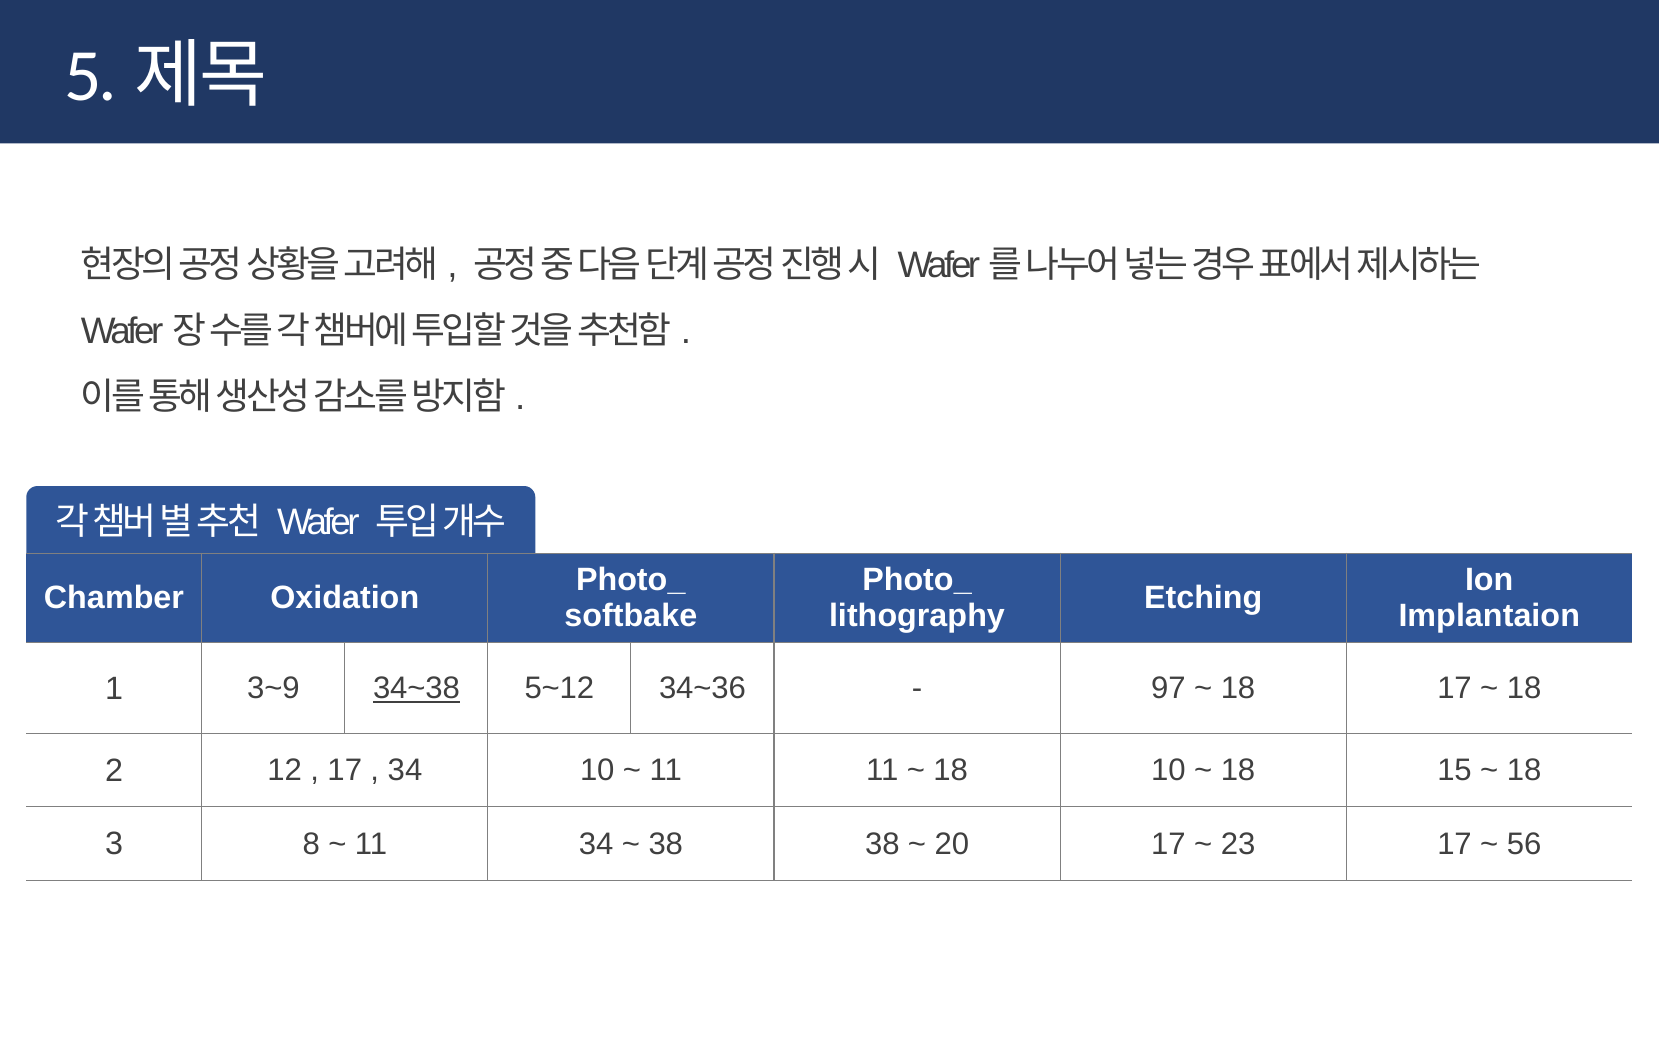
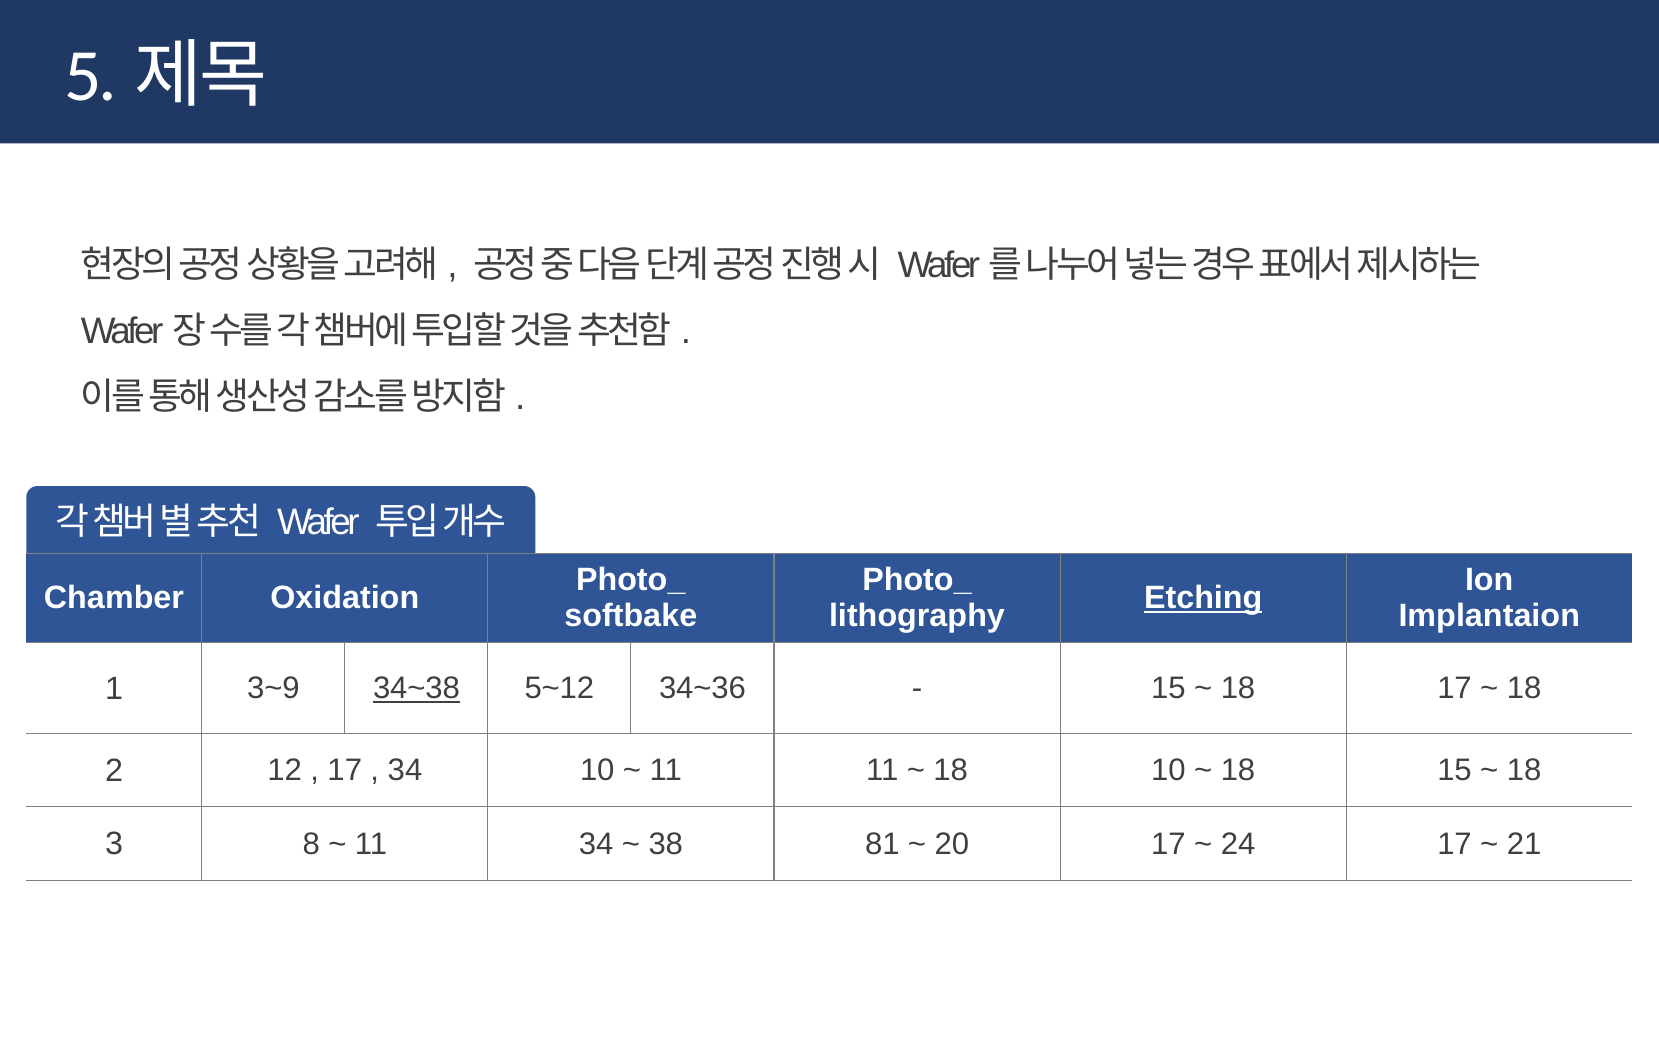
Etching underline: none -> present (1203, 598)
97: 97 -> 15 (1168, 688)
38 38: 38 -> 81 (882, 844)
23: 23 -> 24 (1238, 844)
56: 56 -> 21 (1524, 844)
